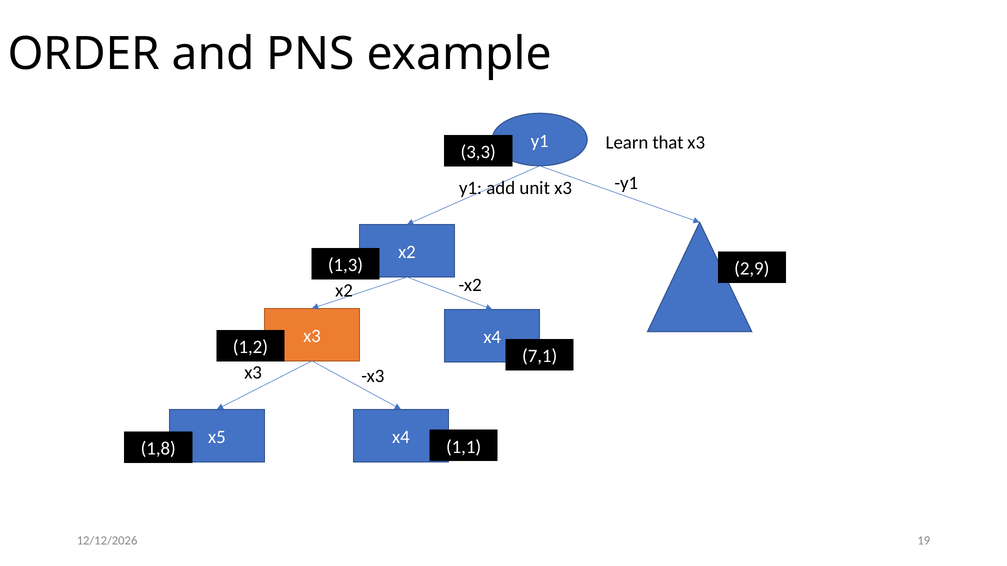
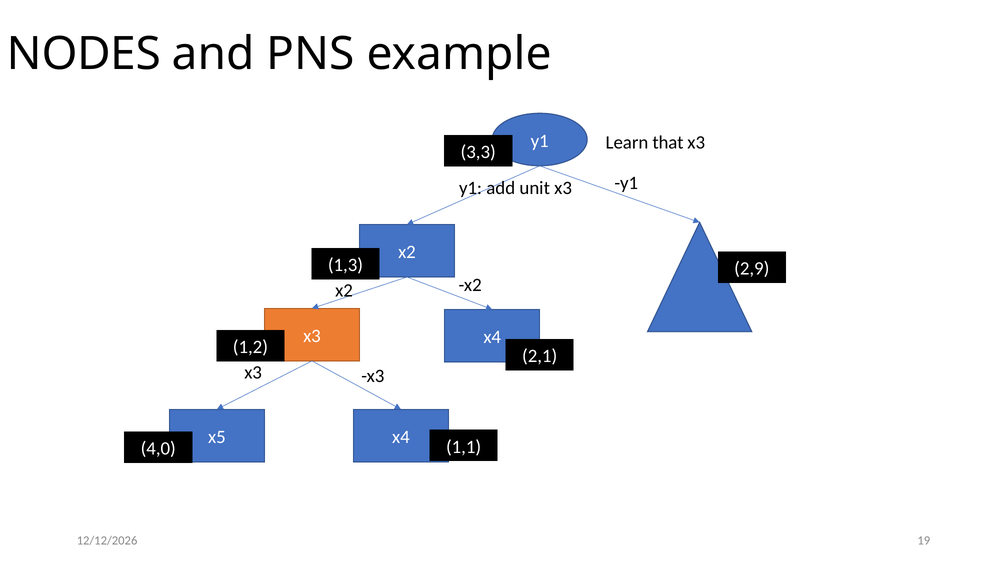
ORDER: ORDER -> NODES (84, 54)
7,1: 7,1 -> 2,1 (540, 356)
1,8: 1,8 -> 4,0 (158, 449)
